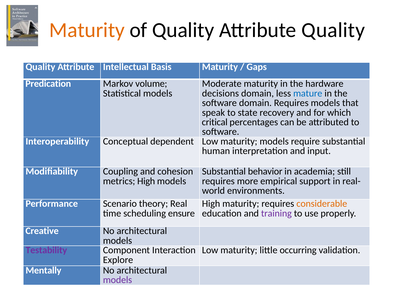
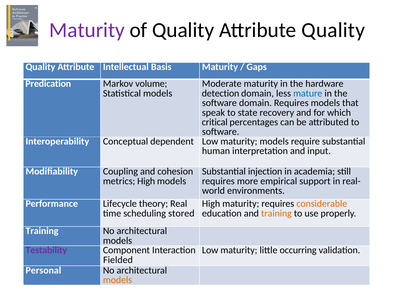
Maturity colour: orange -> purple (87, 30)
decisions: decisions -> detection (221, 93)
behavior: behavior -> injection (265, 171)
Scenario: Scenario -> Lifecycle (120, 204)
ensure: ensure -> stored (181, 213)
training colour: purple -> orange (276, 213)
Creative: Creative -> Training (42, 231)
Explore: Explore -> Fielded (118, 260)
Mentally: Mentally -> Personal (43, 270)
models colour: purple -> orange (118, 280)
